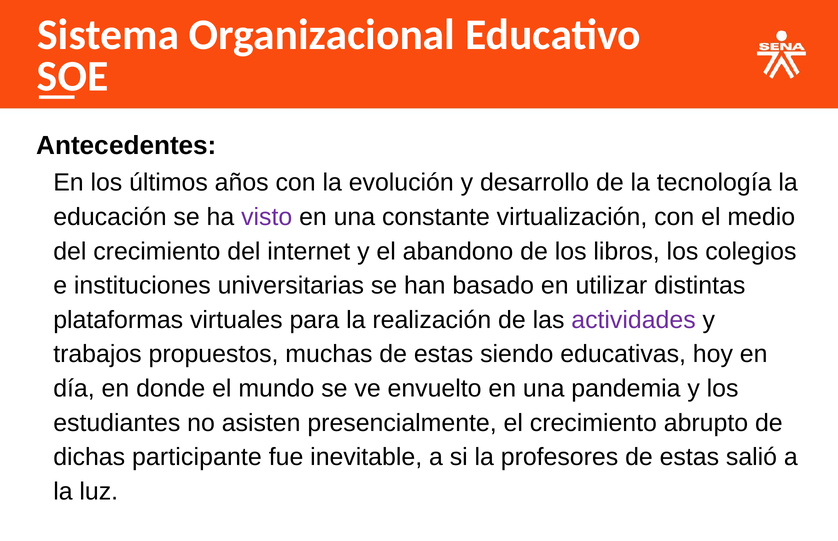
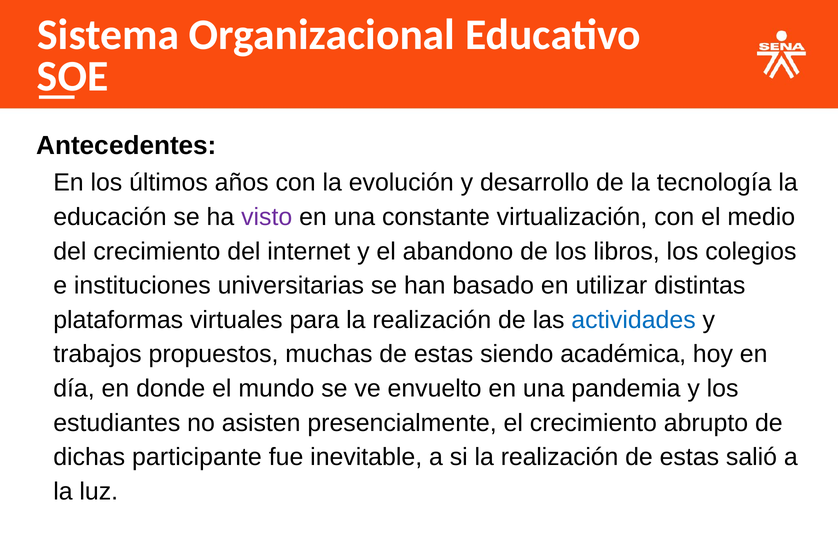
actividades colour: purple -> blue (634, 320)
educativas: educativas -> académica (623, 354)
si la profesores: profesores -> realización (560, 457)
